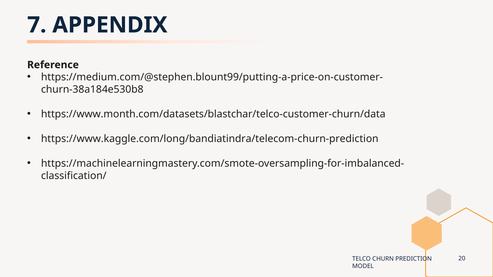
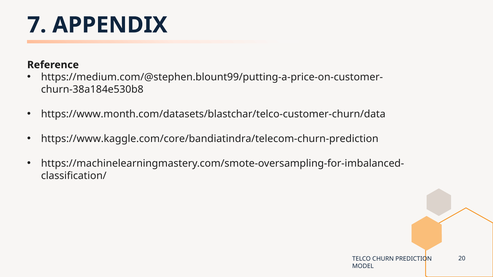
https://www.kaggle.com/long/bandiatindra/telecom-churn-prediction: https://www.kaggle.com/long/bandiatindra/telecom-churn-prediction -> https://www.kaggle.com/core/bandiatindra/telecom-churn-prediction (210, 139)
